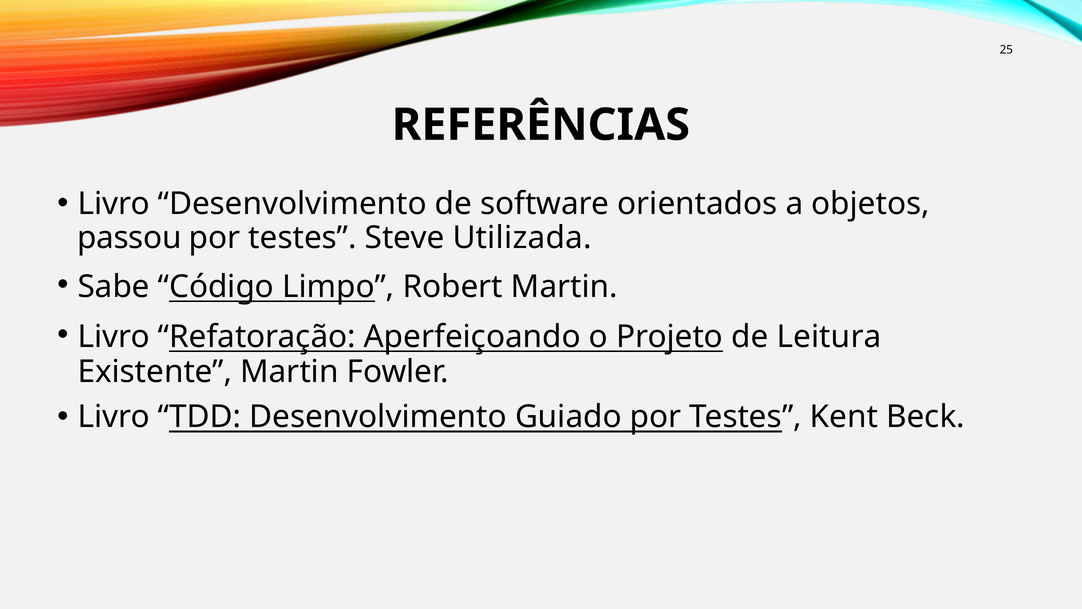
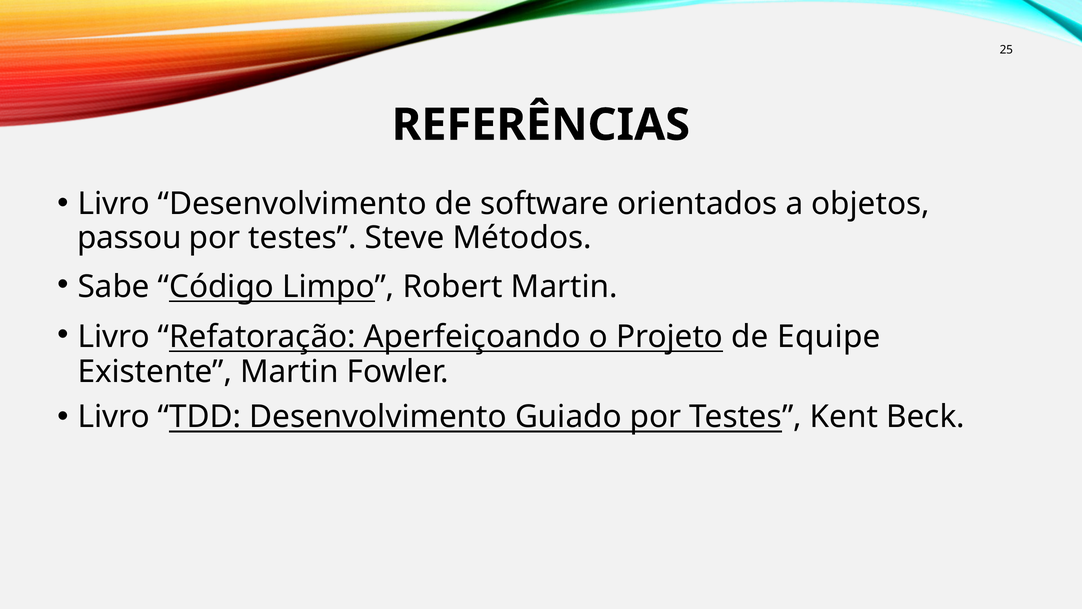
Utilizada: Utilizada -> Métodos (522, 238)
Leitura: Leitura -> Equipe (829, 336)
